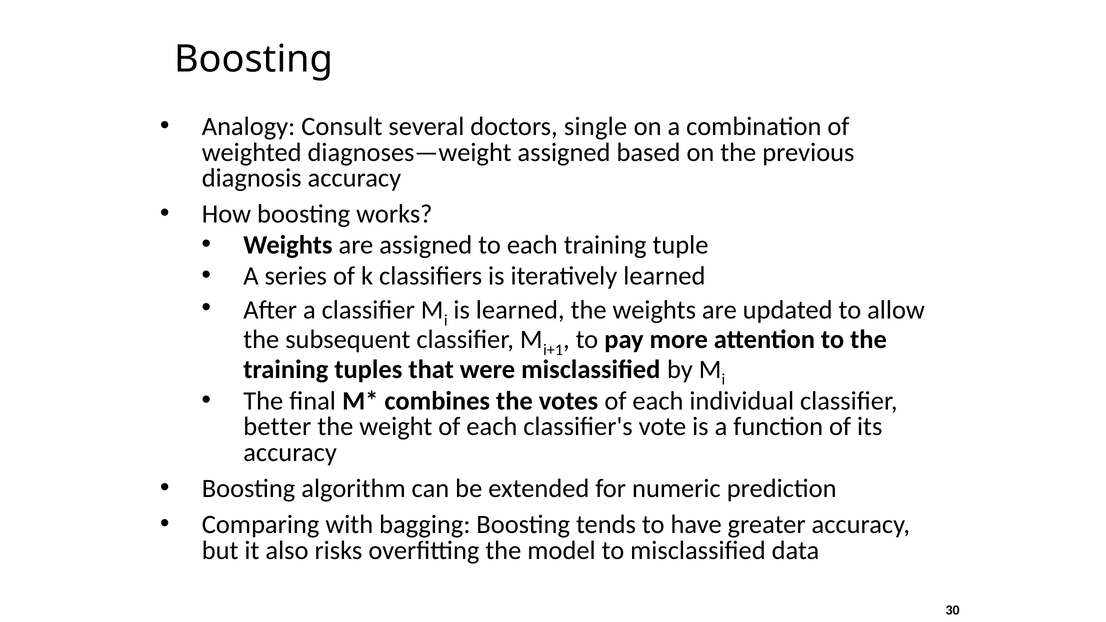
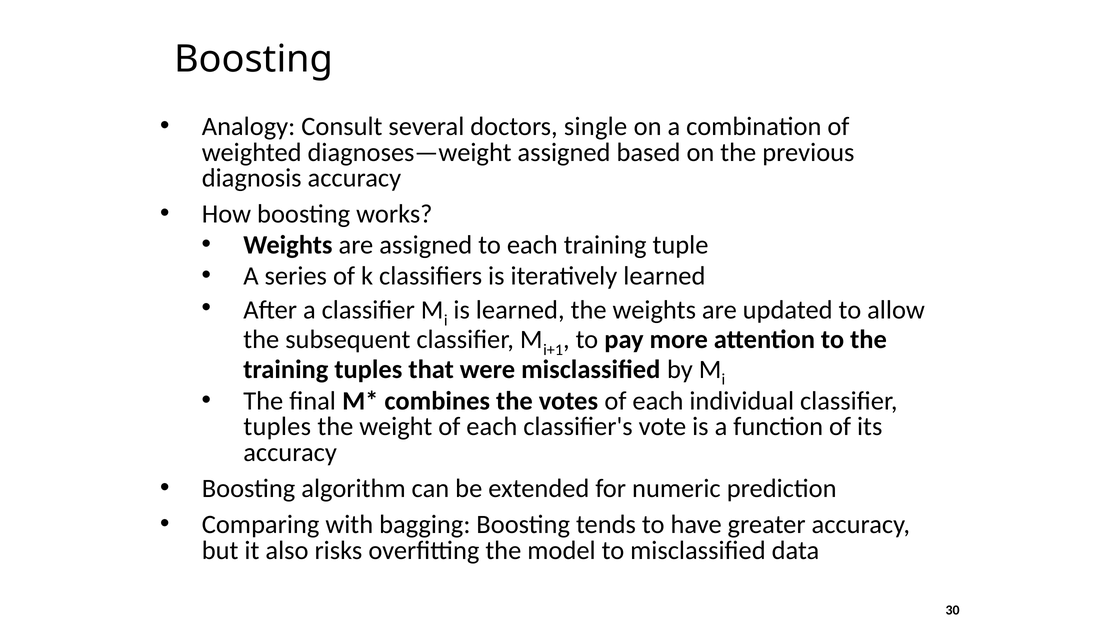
better: better -> tuples (277, 427)
